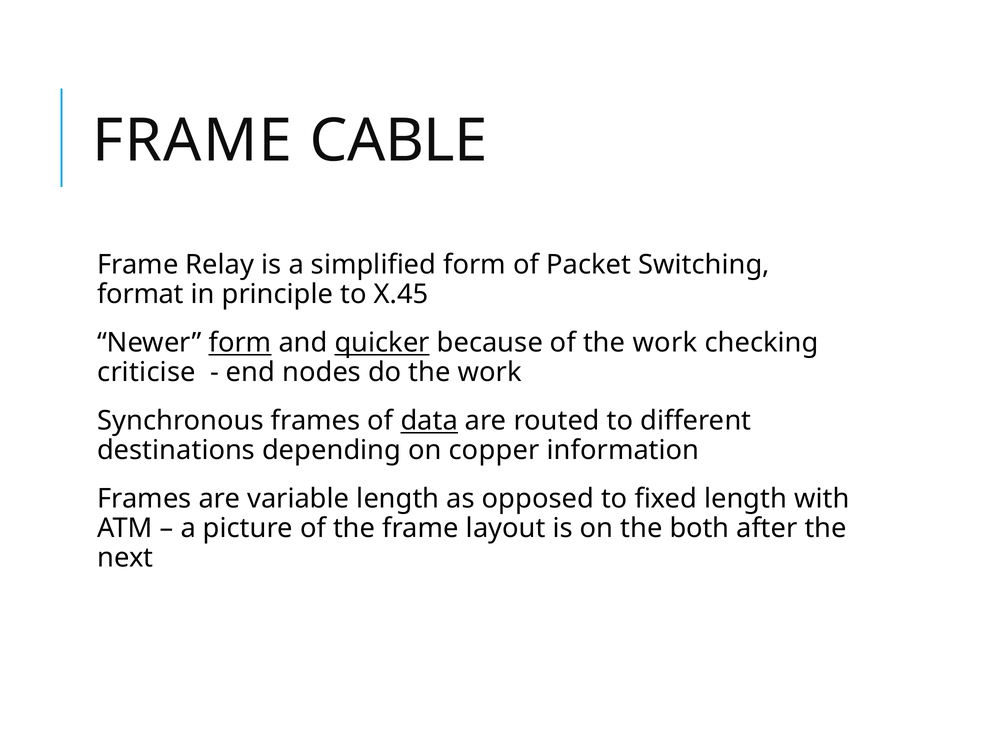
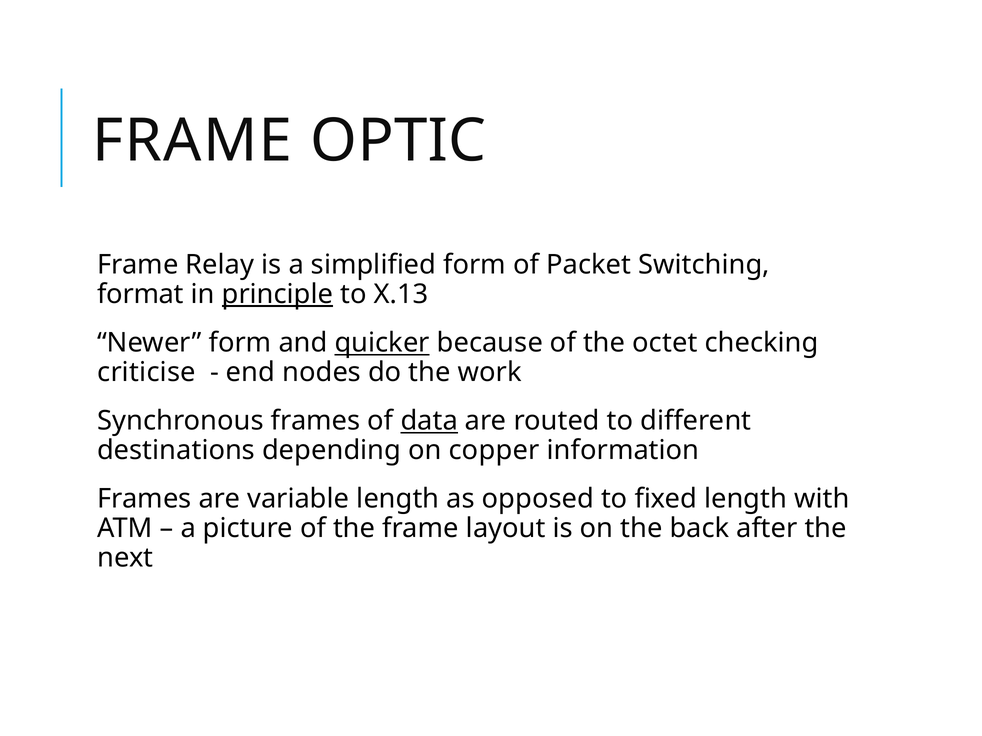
CABLE: CABLE -> OPTIC (398, 141)
principle underline: none -> present (277, 295)
X.45: X.45 -> X.13 (401, 295)
form underline: present -> none (240, 343)
of the work: work -> octet (665, 343)
both: both -> back (699, 529)
